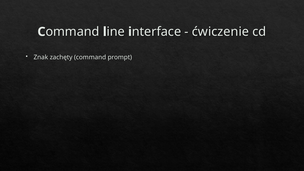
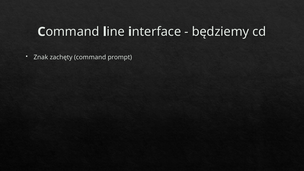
ćwiczenie: ćwiczenie -> będziemy (220, 32)
